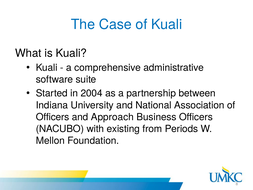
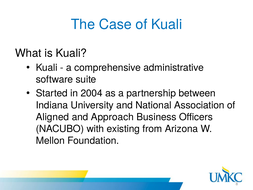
Officers: Officers -> Aligned (52, 117)
Periods: Periods -> Arizona (181, 129)
